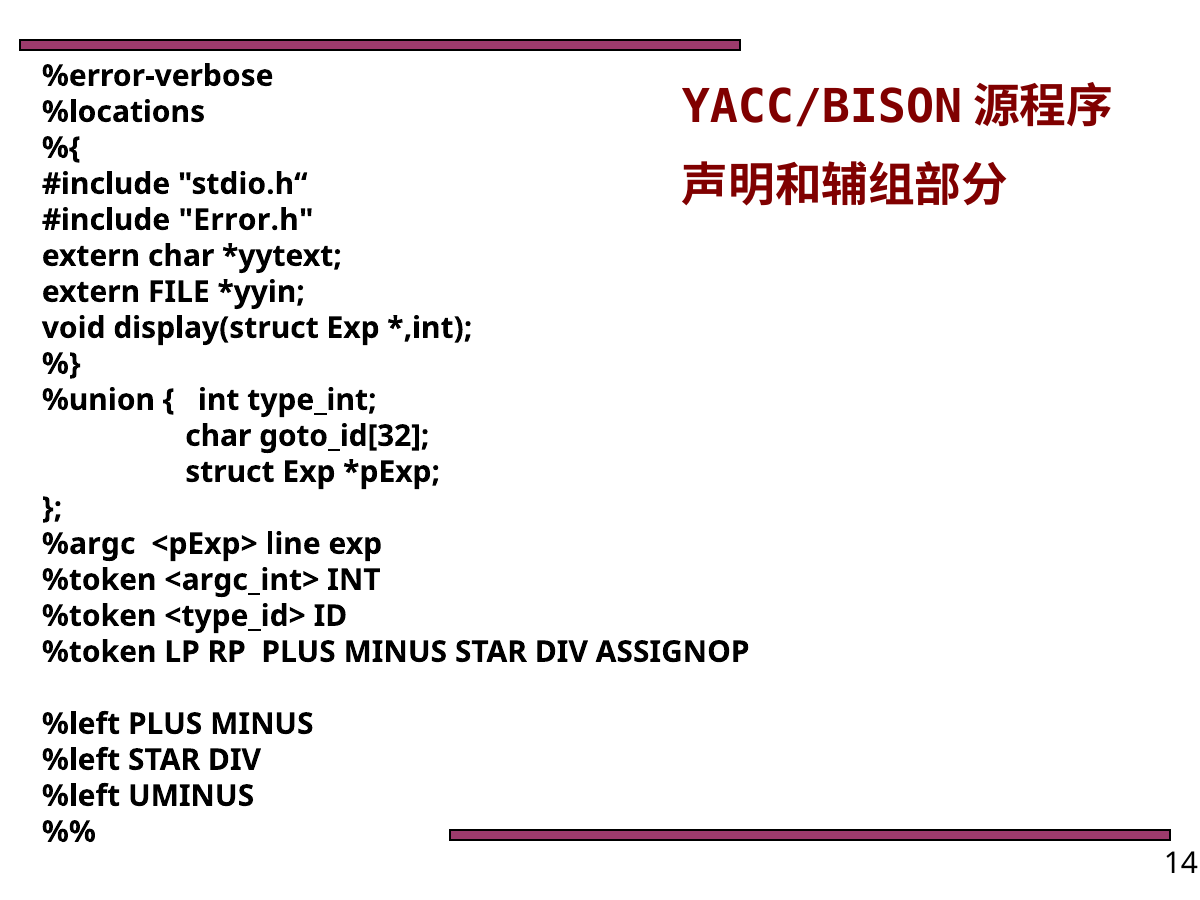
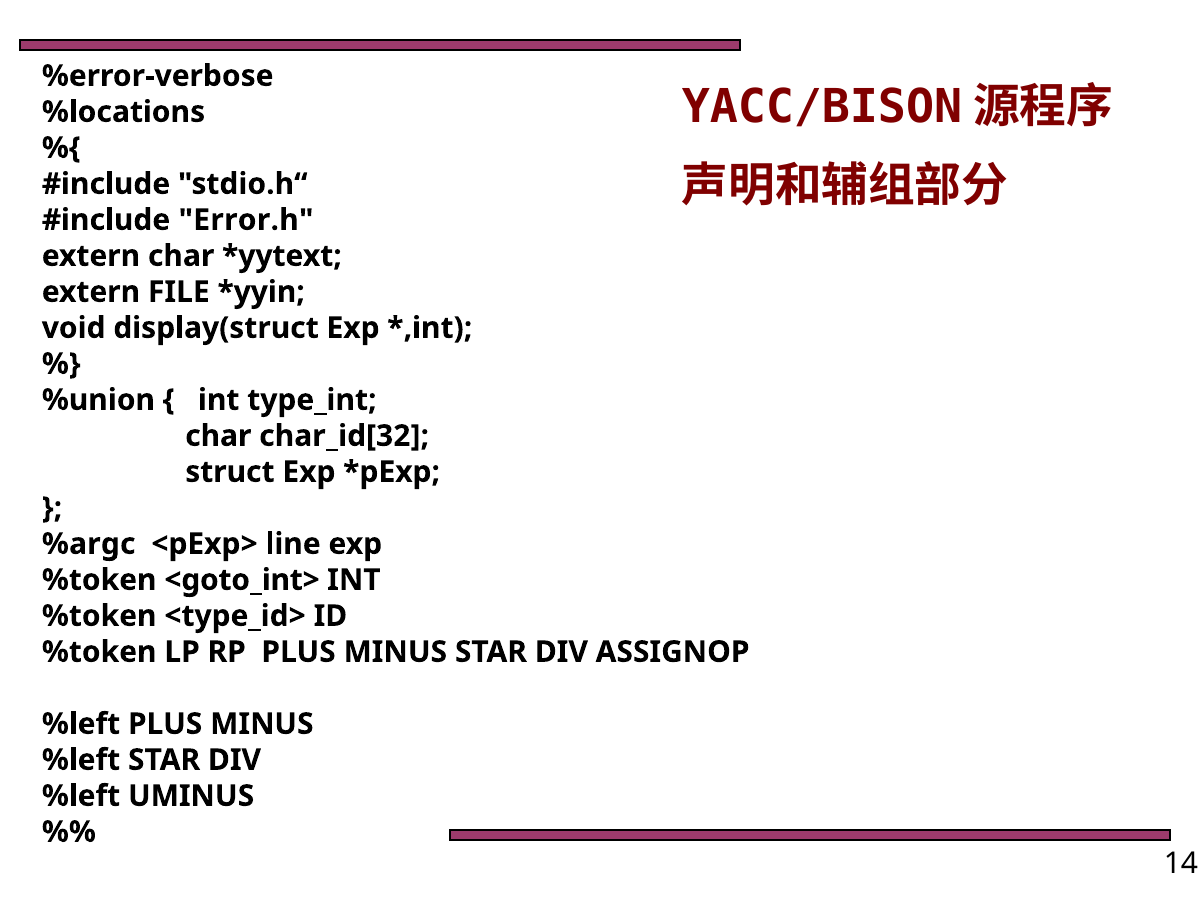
goto_id[32: goto_id[32 -> char_id[32 (344, 436)
<argc_int>: <argc_int> -> <goto_int> (242, 580)
